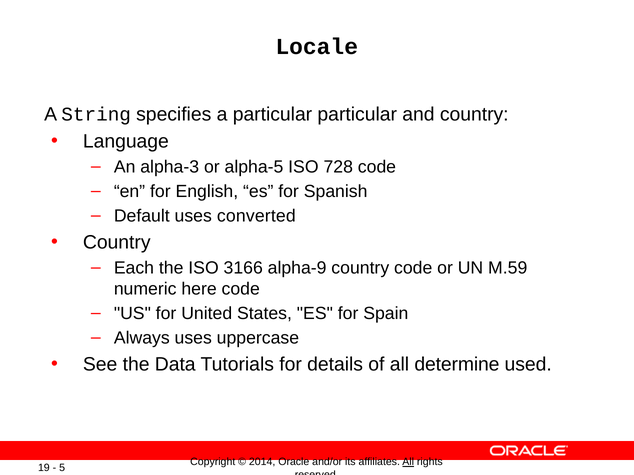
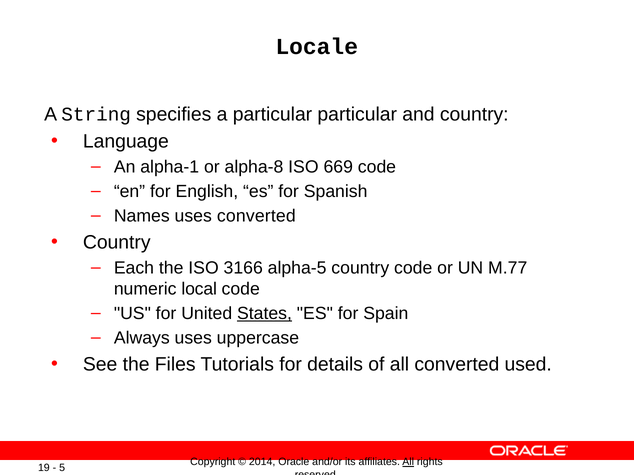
alpha-3: alpha-3 -> alpha-1 (170, 167)
alpha-5: alpha-5 -> alpha-8 (254, 167)
728: 728 -> 669 (338, 167)
Default: Default -> Names (142, 216)
alpha-9: alpha-9 -> alpha-5 (297, 268)
M.59: M.59 -> M.77 (508, 268)
here: here -> local (199, 289)
States underline: none -> present (265, 314)
Data: Data -> Files (175, 365)
all determine: determine -> converted (457, 365)
